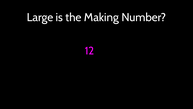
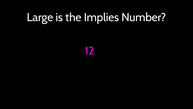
Making: Making -> Implies (101, 17)
